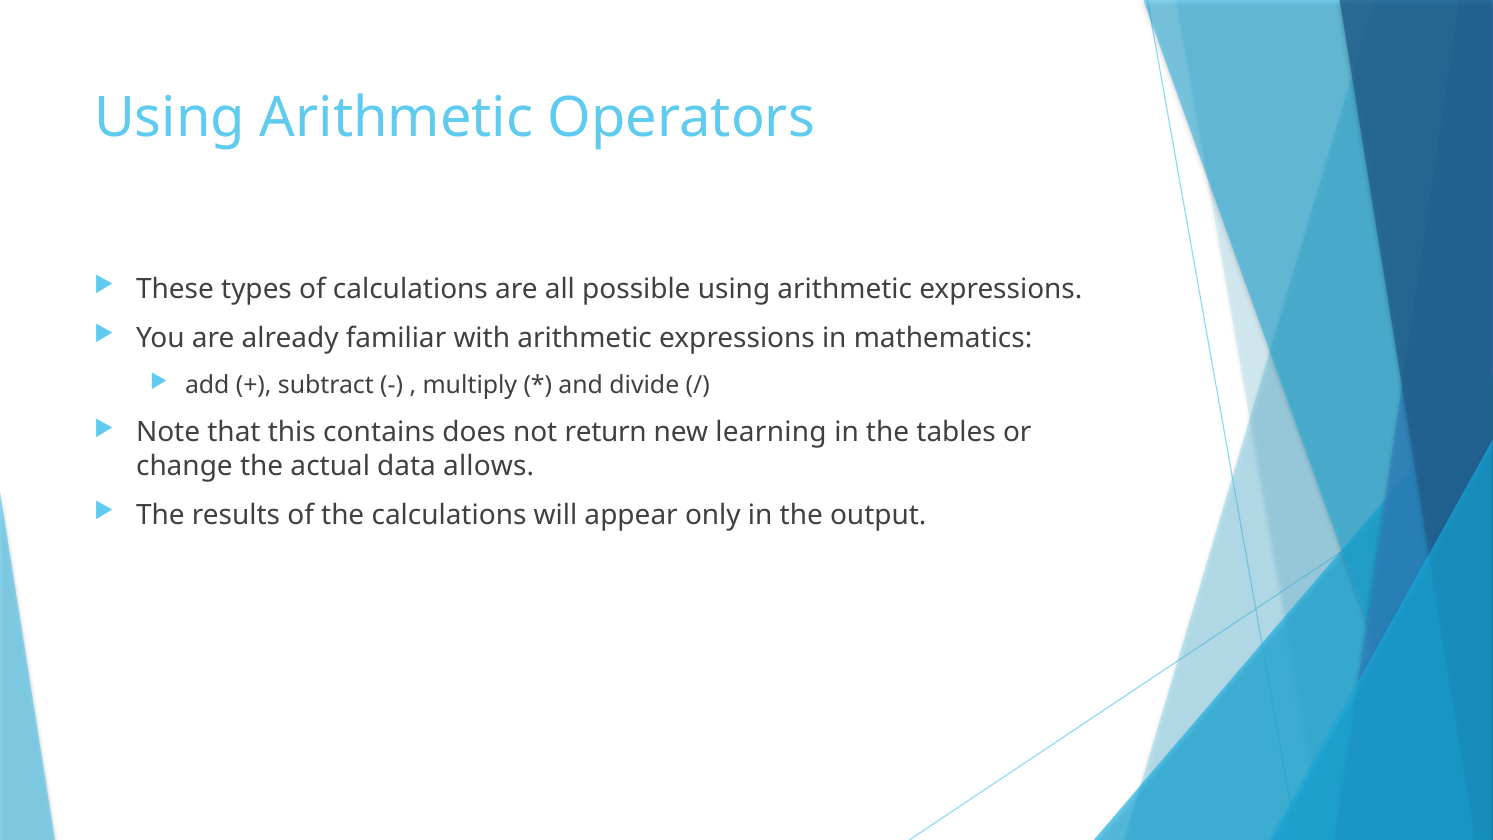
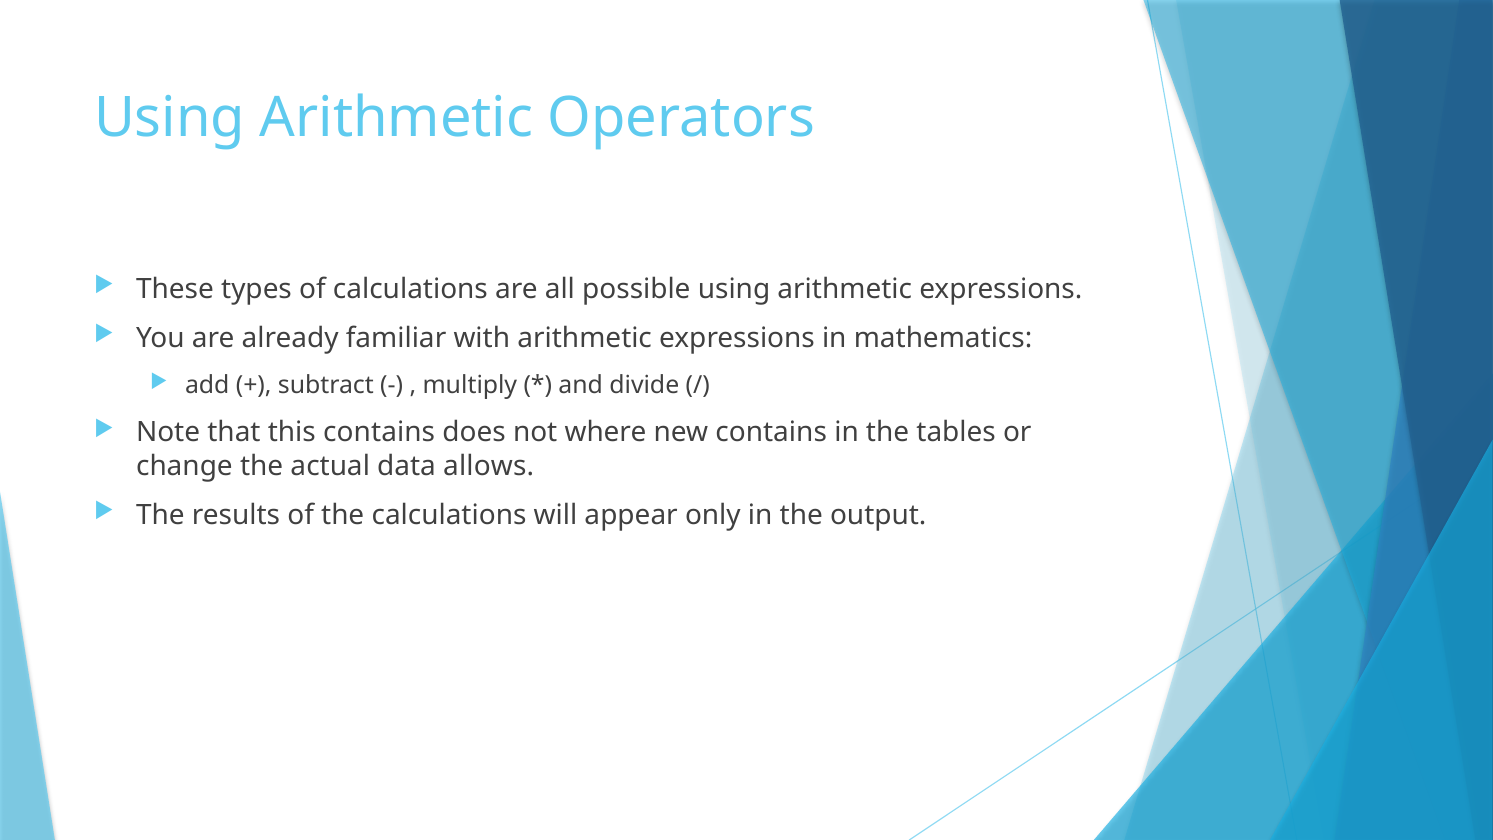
return: return -> where (606, 433)
new learning: learning -> contains (771, 433)
